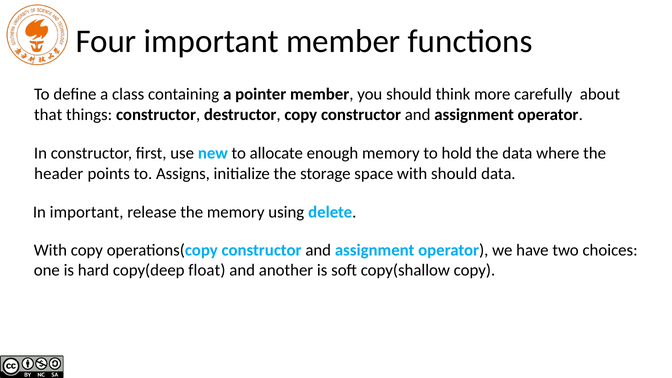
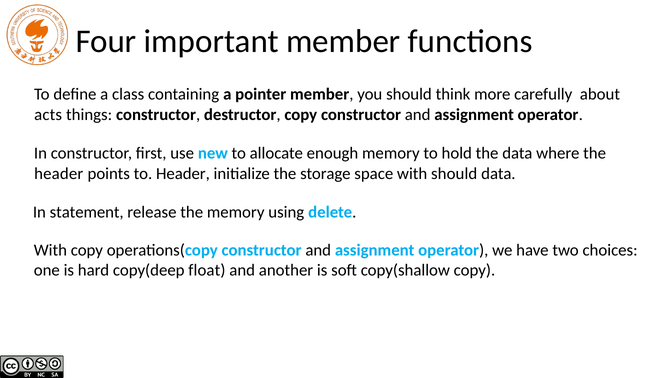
that: that -> acts (48, 115)
to Assigns: Assigns -> Header (183, 173)
In important: important -> statement (87, 212)
